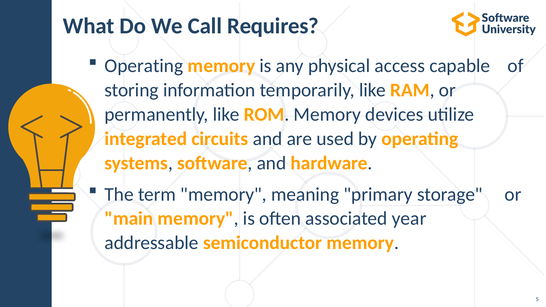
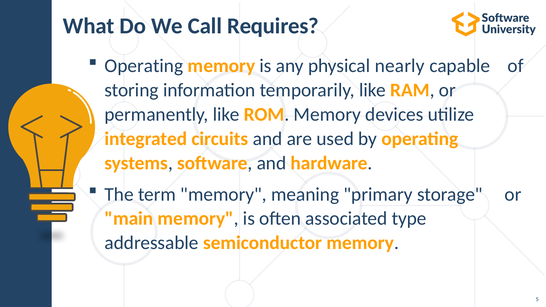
access: access -> nearly (400, 66)
year: year -> type (409, 219)
